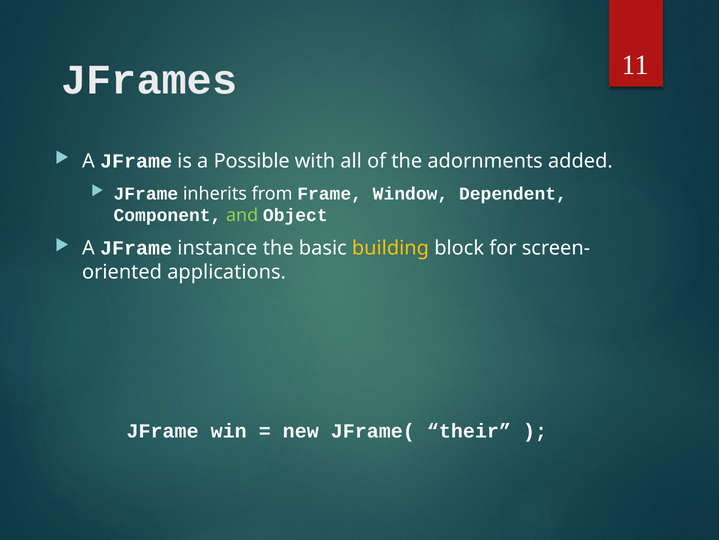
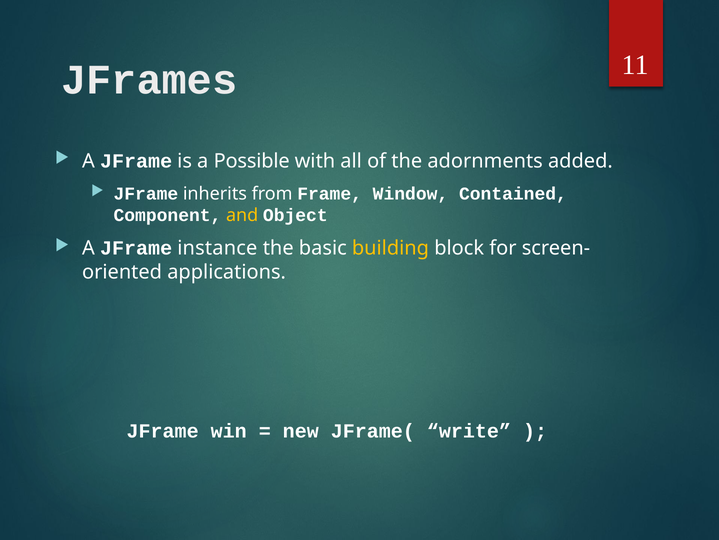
Dependent: Dependent -> Contained (513, 193)
and colour: light green -> yellow (242, 215)
their: their -> write (469, 430)
